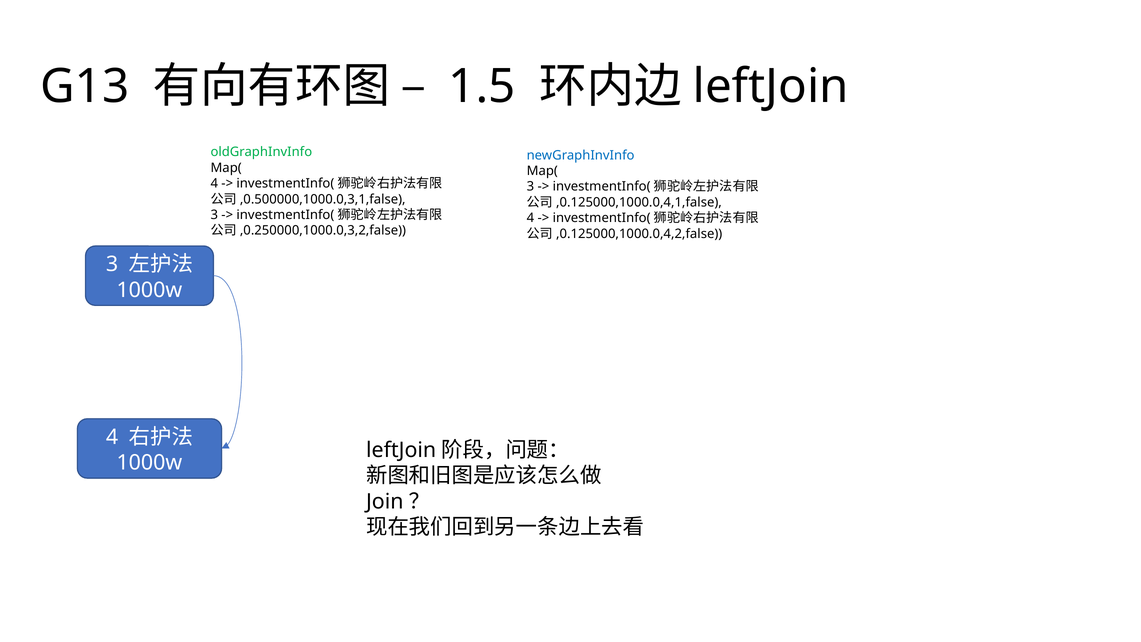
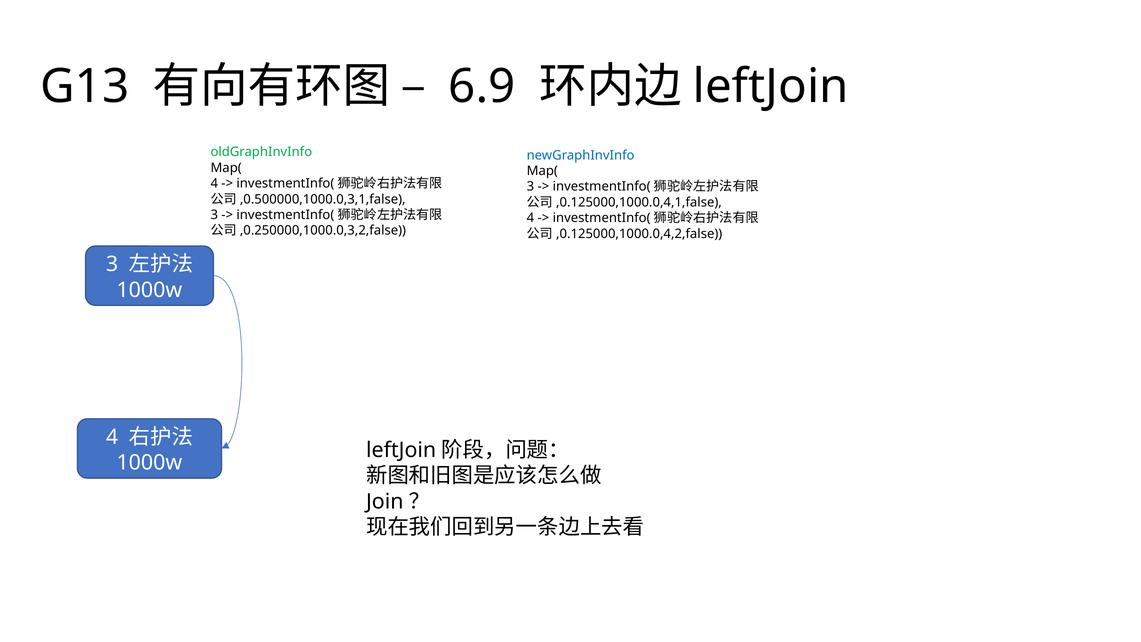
1.5: 1.5 -> 6.9 (482, 86)
